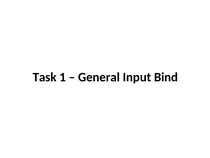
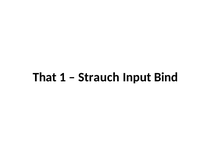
Task: Task -> That (45, 77)
General: General -> Strauch (99, 77)
